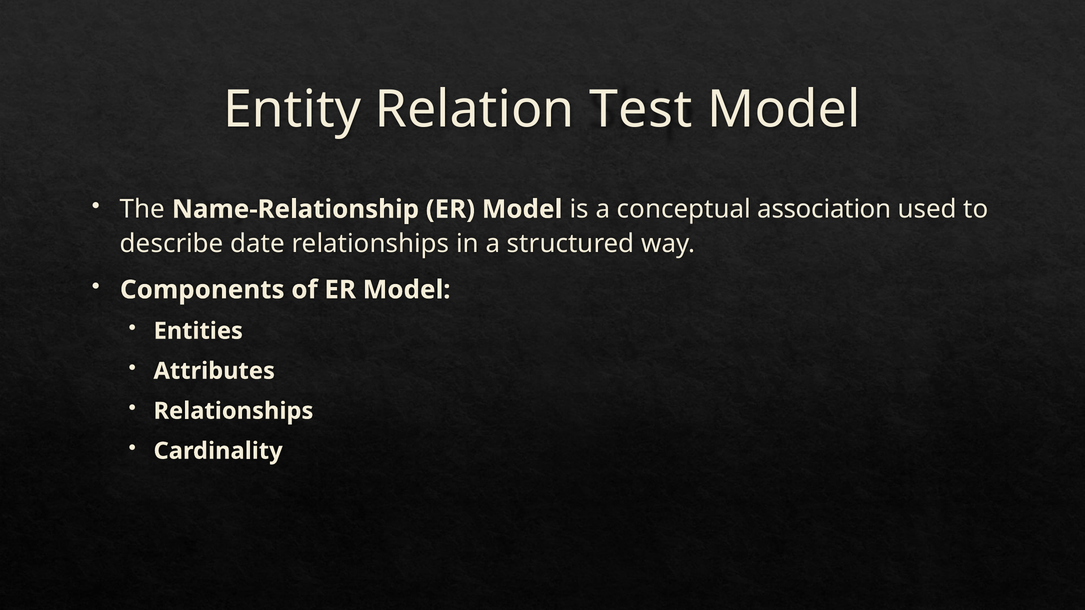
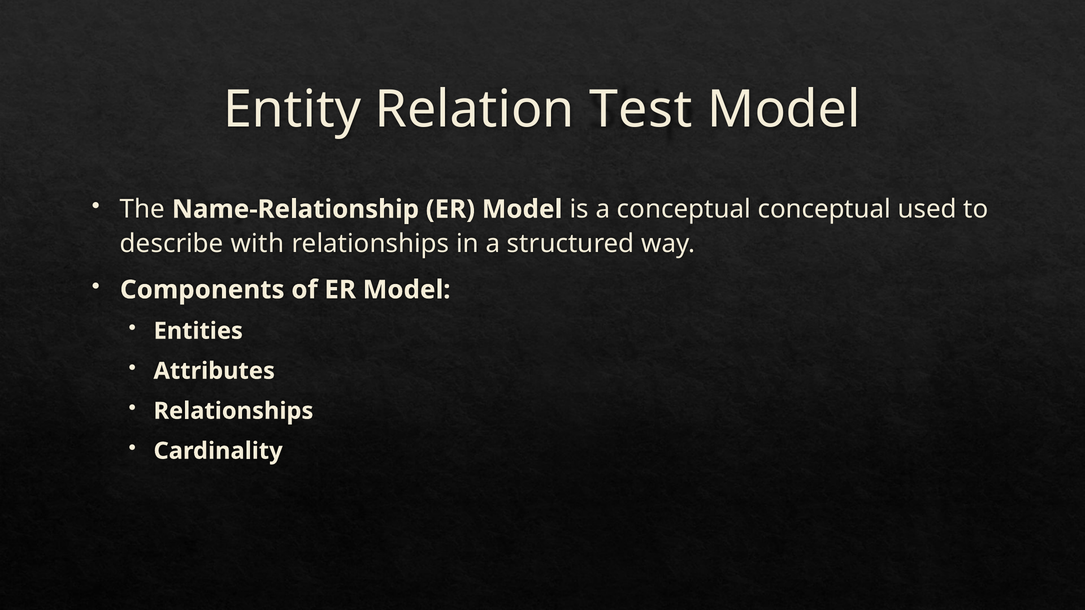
conceptual association: association -> conceptual (824, 209)
date: date -> with (257, 244)
